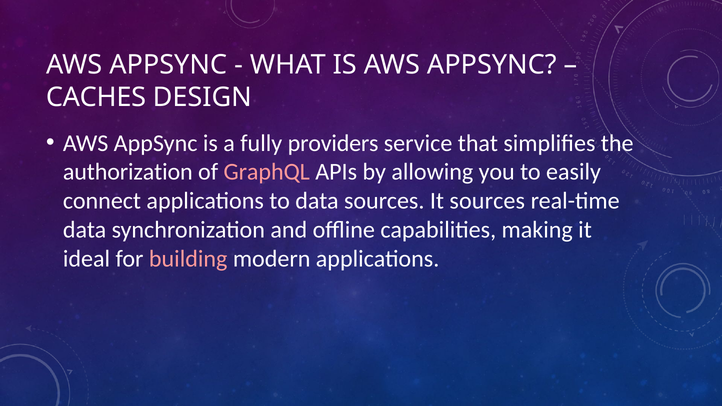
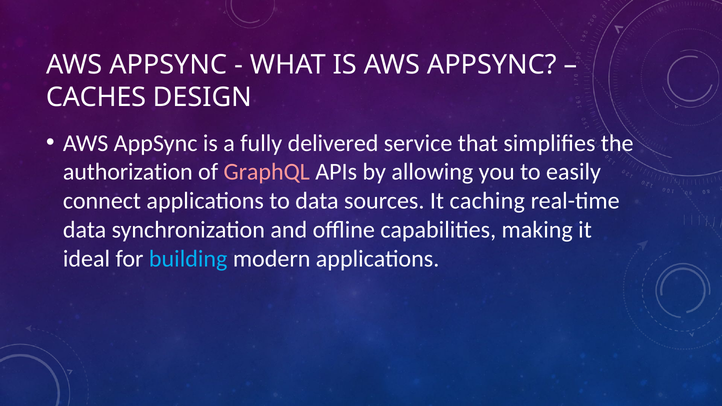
providers: providers -> delivered (333, 143)
It sources: sources -> caching (487, 201)
building colour: pink -> light blue (188, 259)
